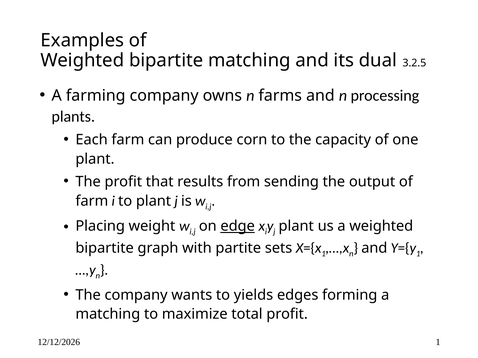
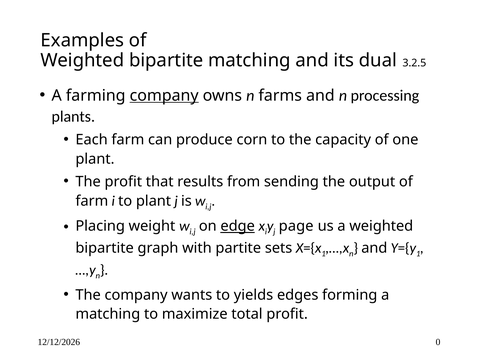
company underline: none -> present (164, 96)
j plant: plant -> page (296, 227)
1: 1 -> 0 (438, 342)
